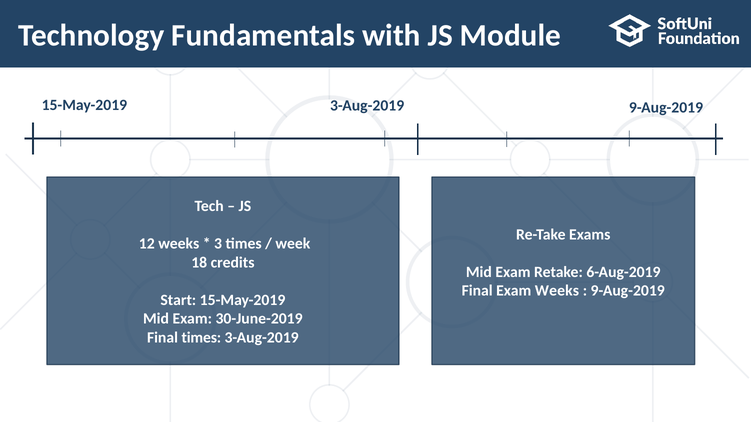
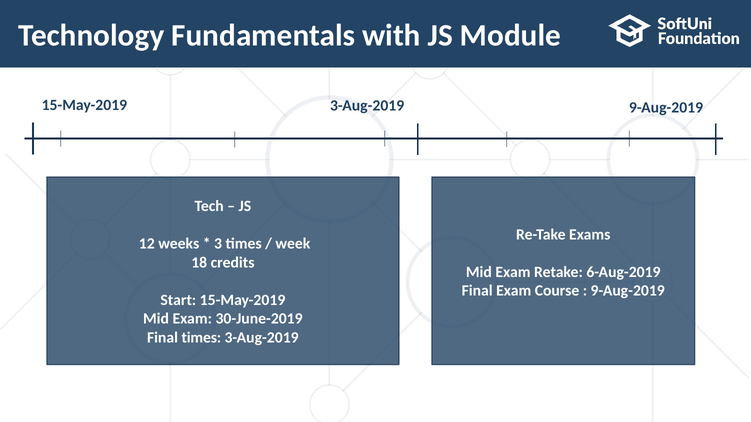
Exam Weeks: Weeks -> Course (557, 291)
